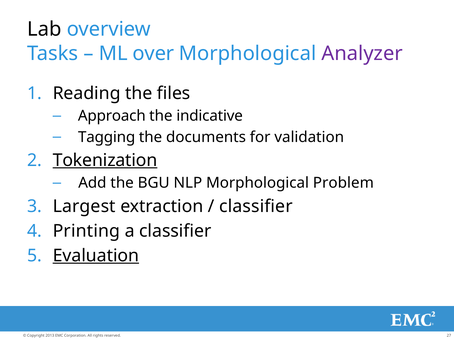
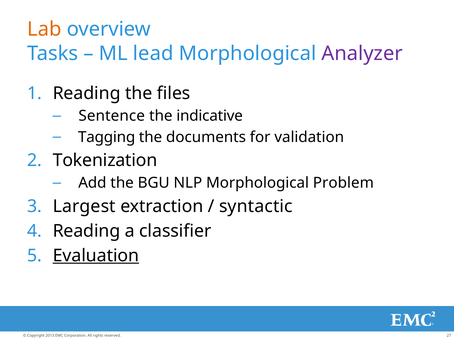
Lab colour: black -> orange (44, 29)
over: over -> lead (153, 54)
Approach: Approach -> Sentence (112, 116)
Tokenization underline: present -> none (105, 161)
classifier: classifier -> syntactic (256, 207)
Printing: Printing -> Reading (86, 231)
